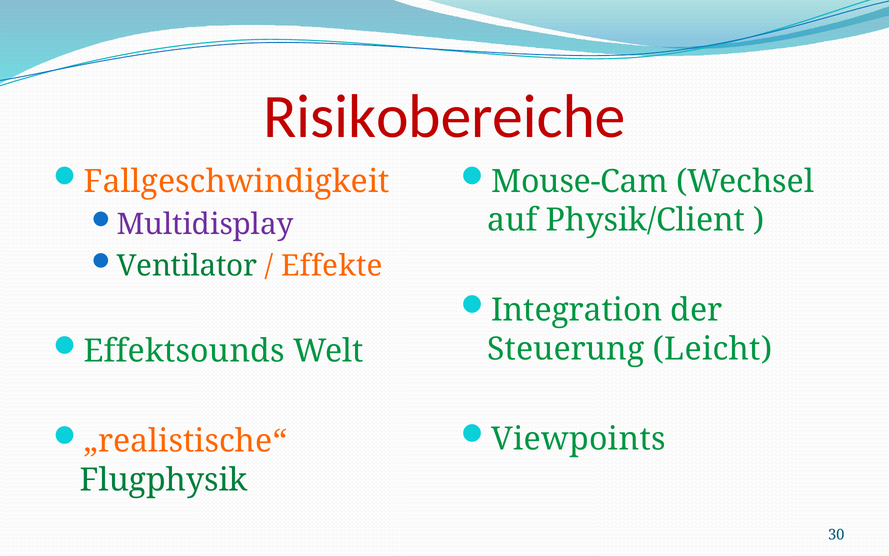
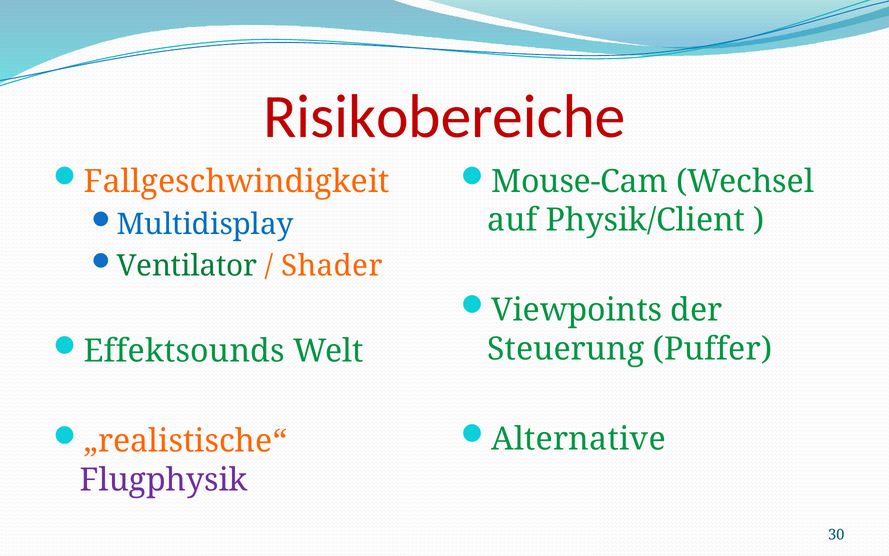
Multidisplay colour: purple -> blue (205, 224)
Effekte: Effekte -> Shader (332, 266)
Integration: Integration -> Viewpoints (577, 310)
Leicht: Leicht -> Puffer (713, 349)
Viewpoints: Viewpoints -> Alternative (578, 439)
Flugphysik colour: green -> purple (164, 480)
